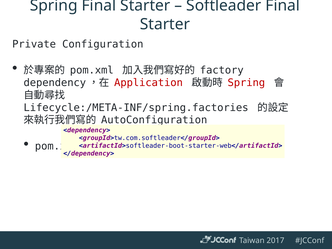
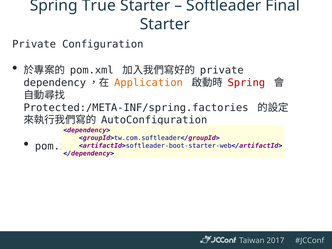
Spring Final: Final -> True (99, 5)
factory: factory -> private (222, 70)
Application colour: red -> orange (149, 83)
Lifecycle:/META-INF/spring.factories: Lifecycle:/META-INF/spring.factories -> Protected:/META-INF/spring.factories (136, 108)
